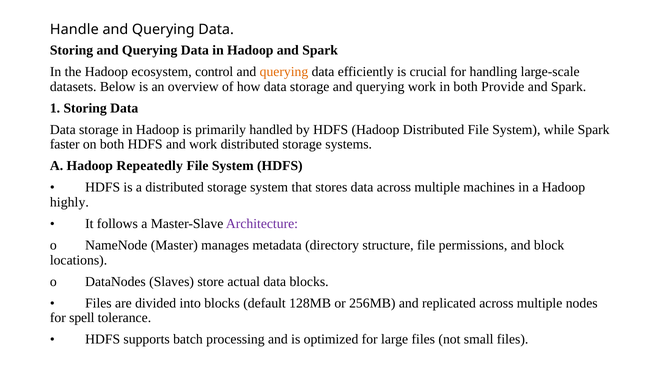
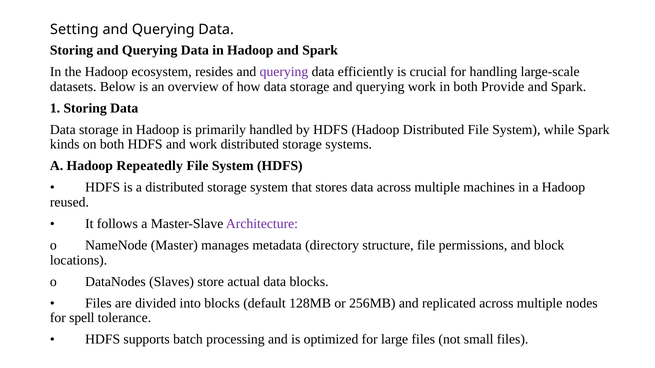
Handle: Handle -> Setting (74, 30)
control: control -> resides (214, 72)
querying colour: orange -> purple (284, 72)
faster: faster -> kinds (65, 145)
highly: highly -> reused (69, 202)
